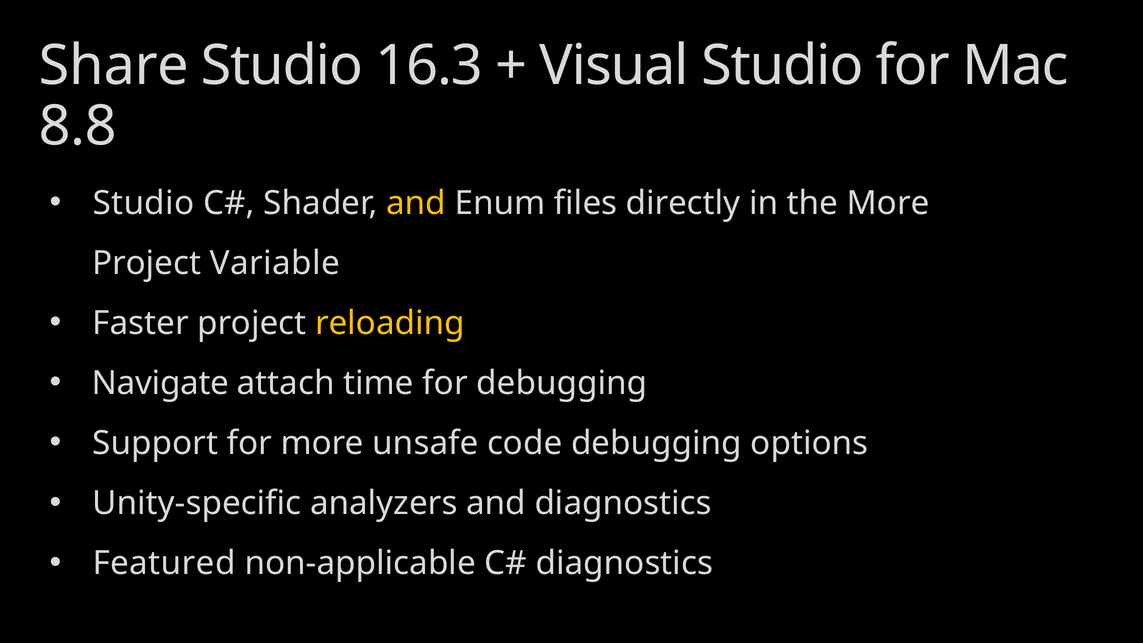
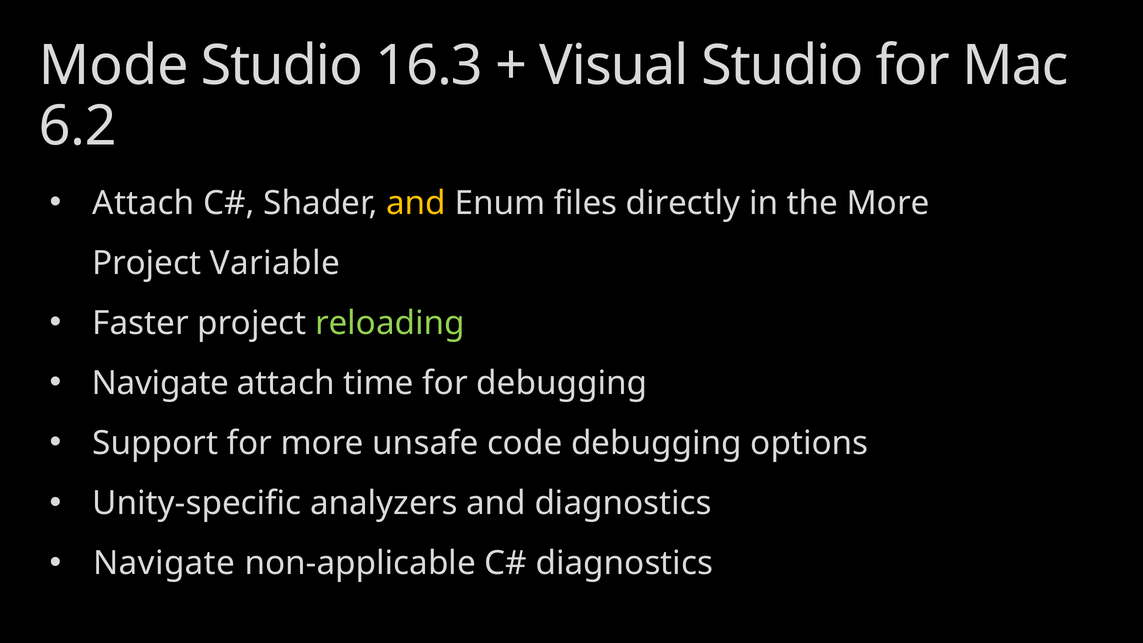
Share: Share -> Mode (114, 66)
8.8: 8.8 -> 6.2 (78, 126)
Studio: Studio -> Attach (144, 203)
reloading colour: yellow -> light green (390, 323)
Featured: Featured -> Navigate (164, 563)
